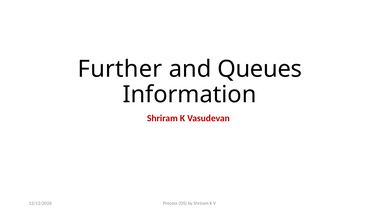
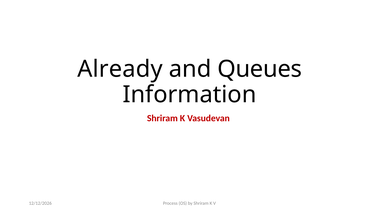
Further: Further -> Already (120, 69)
